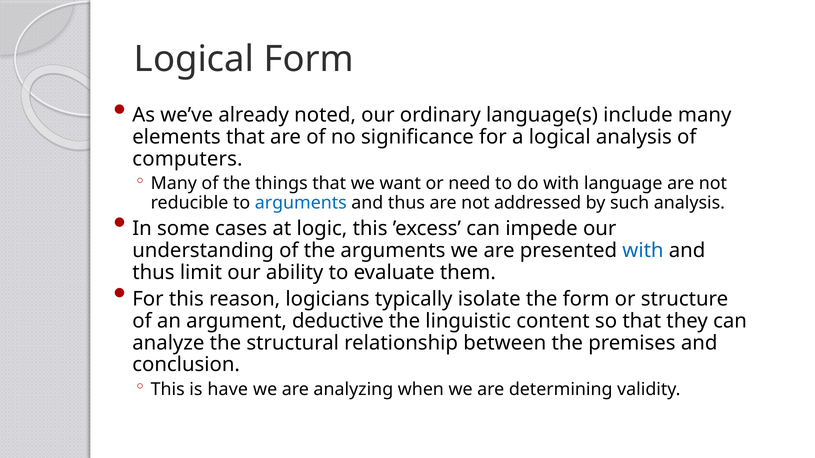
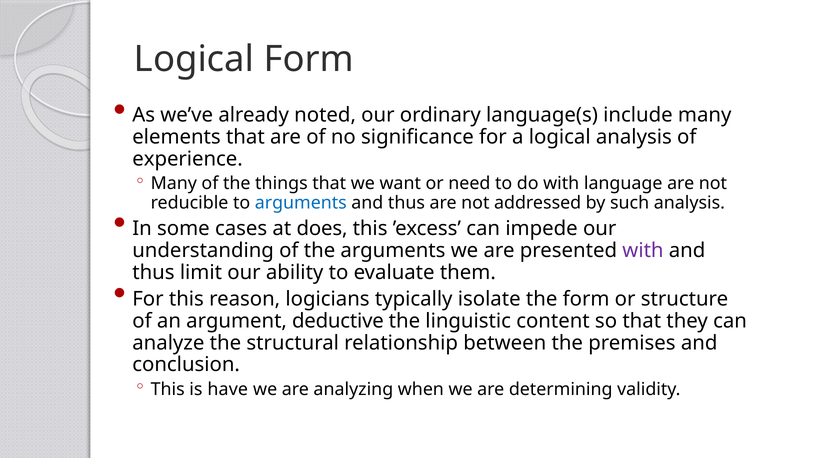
computers: computers -> experience (188, 159)
logic: logic -> does (322, 229)
with colour: blue -> purple (643, 251)
